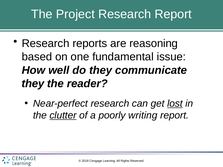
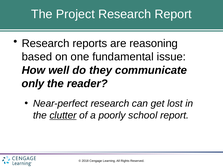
they: they -> only (33, 84)
lost underline: present -> none (175, 104)
writing: writing -> school (143, 116)
